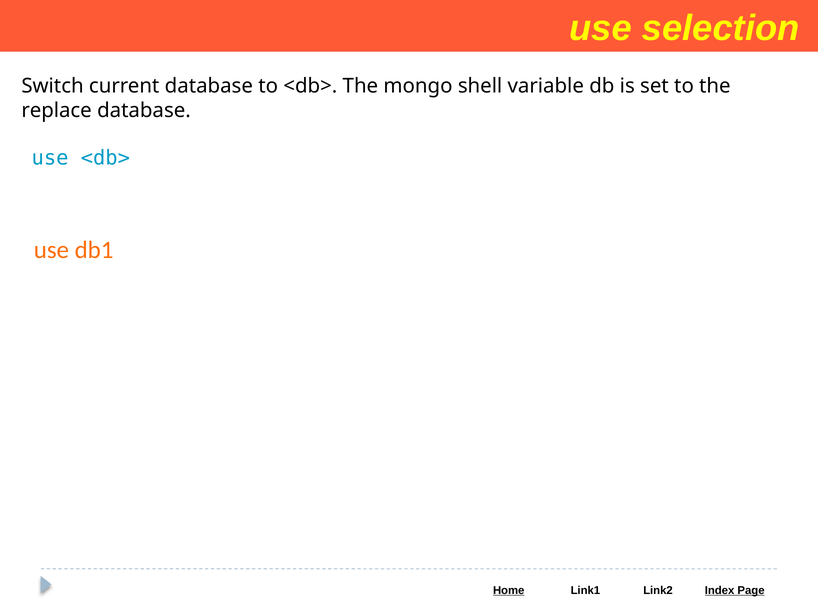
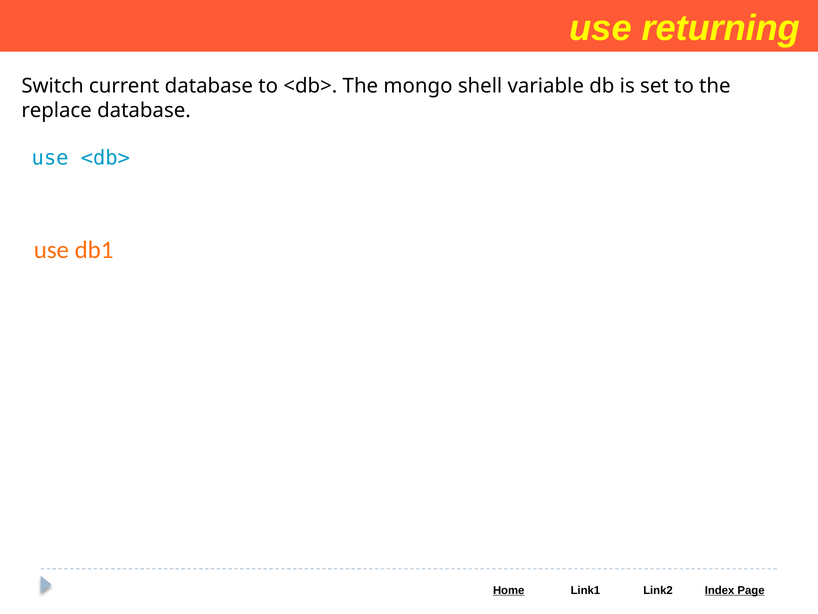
selection: selection -> returning (721, 28)
